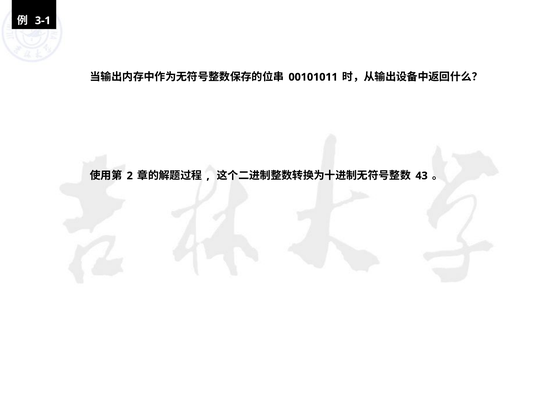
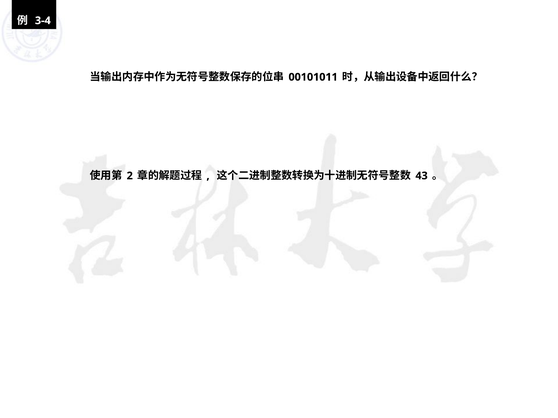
3-1: 3-1 -> 3-4 (43, 21)
